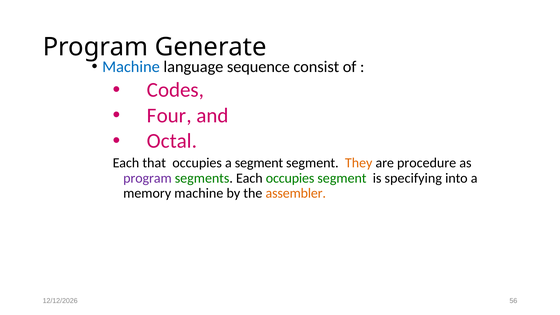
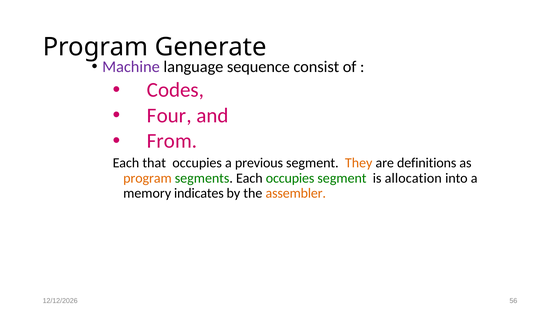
Machine colour: blue -> purple (131, 67)
Octal: Octal -> From (172, 141)
a segment: segment -> previous (259, 163)
procedure: procedure -> definitions (427, 163)
program colour: purple -> orange (147, 178)
specifying: specifying -> allocation (413, 178)
memory machine: machine -> indicates (199, 193)
